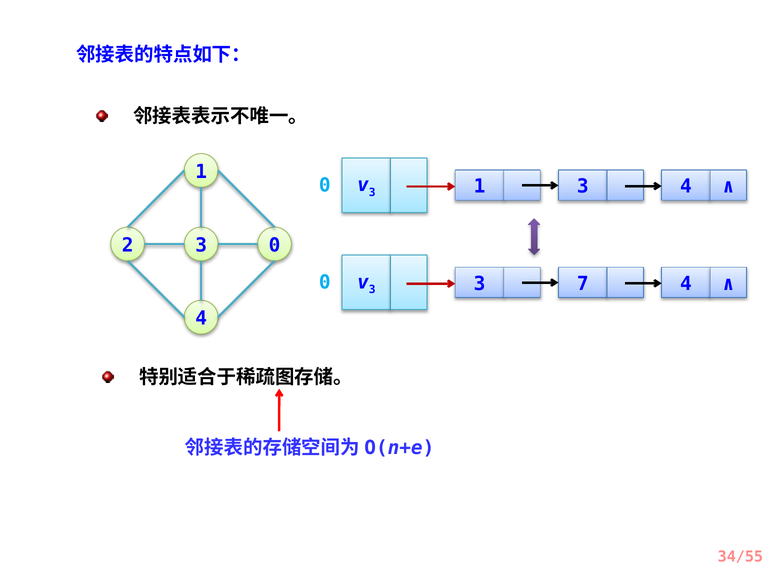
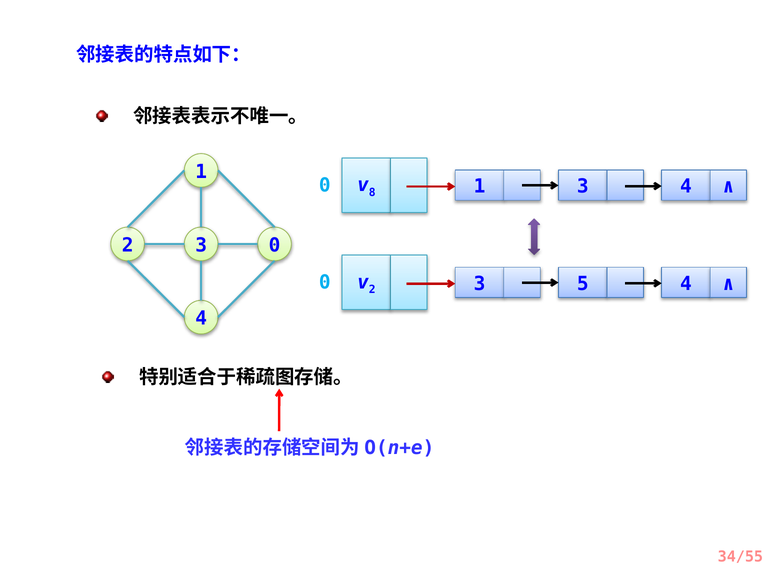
3: 3 -> 8 (372, 192)
3: 3 -> 2 (372, 290)
7: 7 -> 5 (583, 284)
